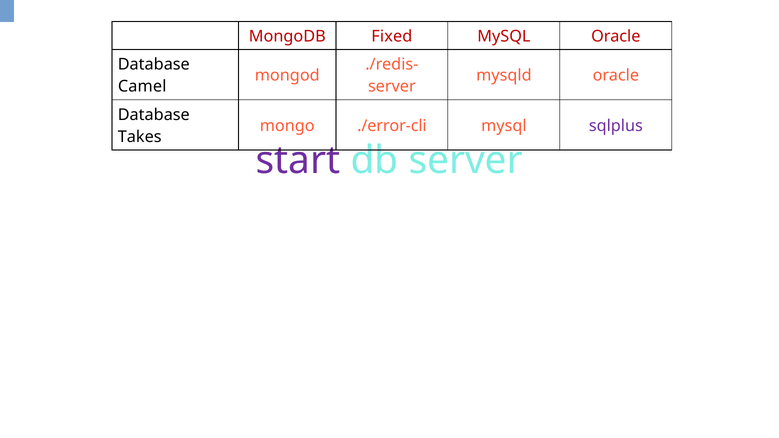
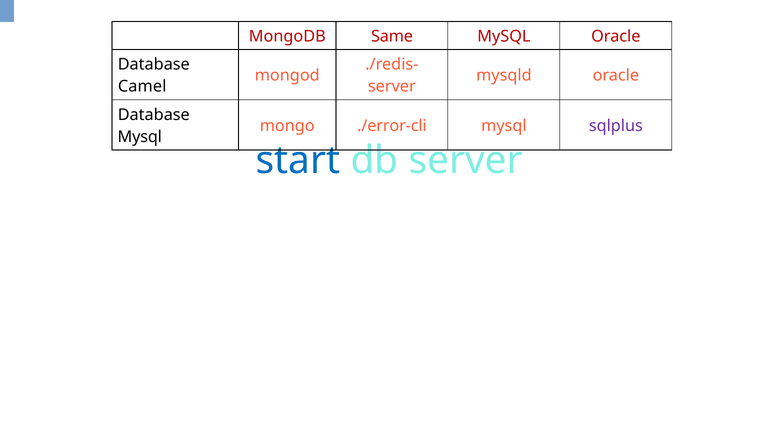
Fixed: Fixed -> Same (392, 36)
Takes: Takes -> Mysql (140, 137)
start colour: purple -> blue (298, 160)
